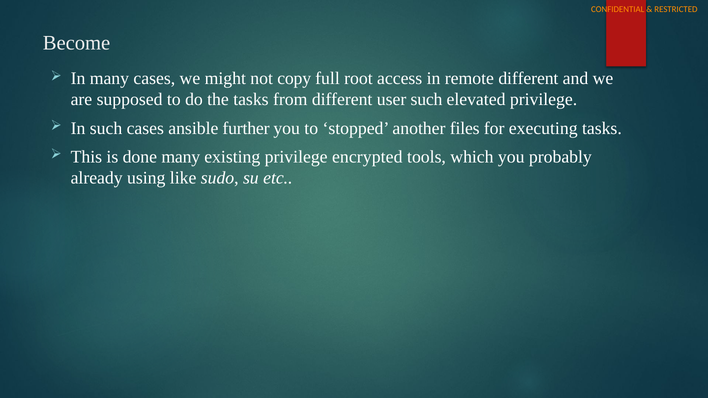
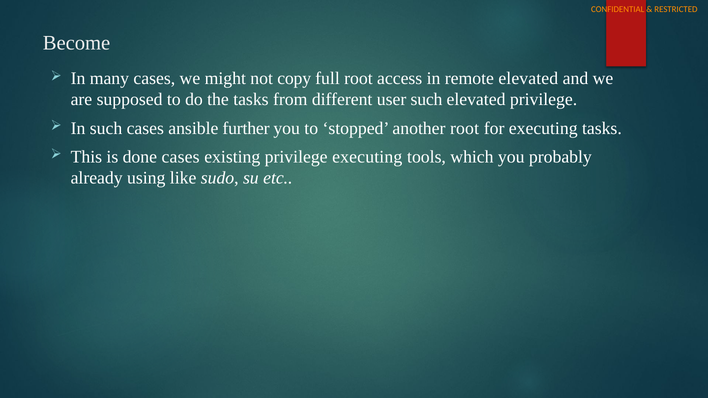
remote different: different -> elevated (528, 78)
another files: files -> root (465, 128)
done many: many -> cases (181, 157)
privilege encrypted: encrypted -> executing (367, 157)
